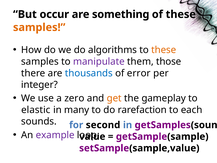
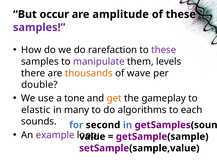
something: something -> amplitude (121, 14)
samples colour: orange -> purple (39, 27)
algorithms: algorithms -> rarefaction (113, 50)
these colour: orange -> purple (164, 50)
those: those -> levels (169, 61)
thousands colour: blue -> orange (89, 73)
error: error -> wave (139, 73)
integer: integer -> double (39, 85)
zero: zero -> tone (74, 98)
rarefaction: rarefaction -> algorithms (142, 110)
